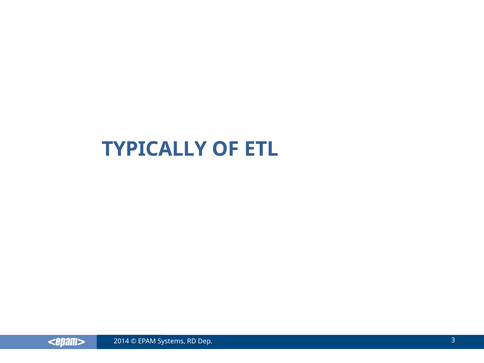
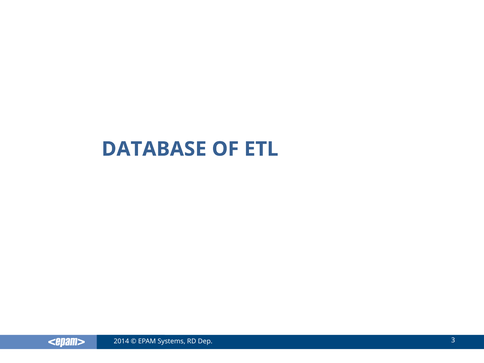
TYPICALLY: TYPICALLY -> DATABASE (154, 149)
